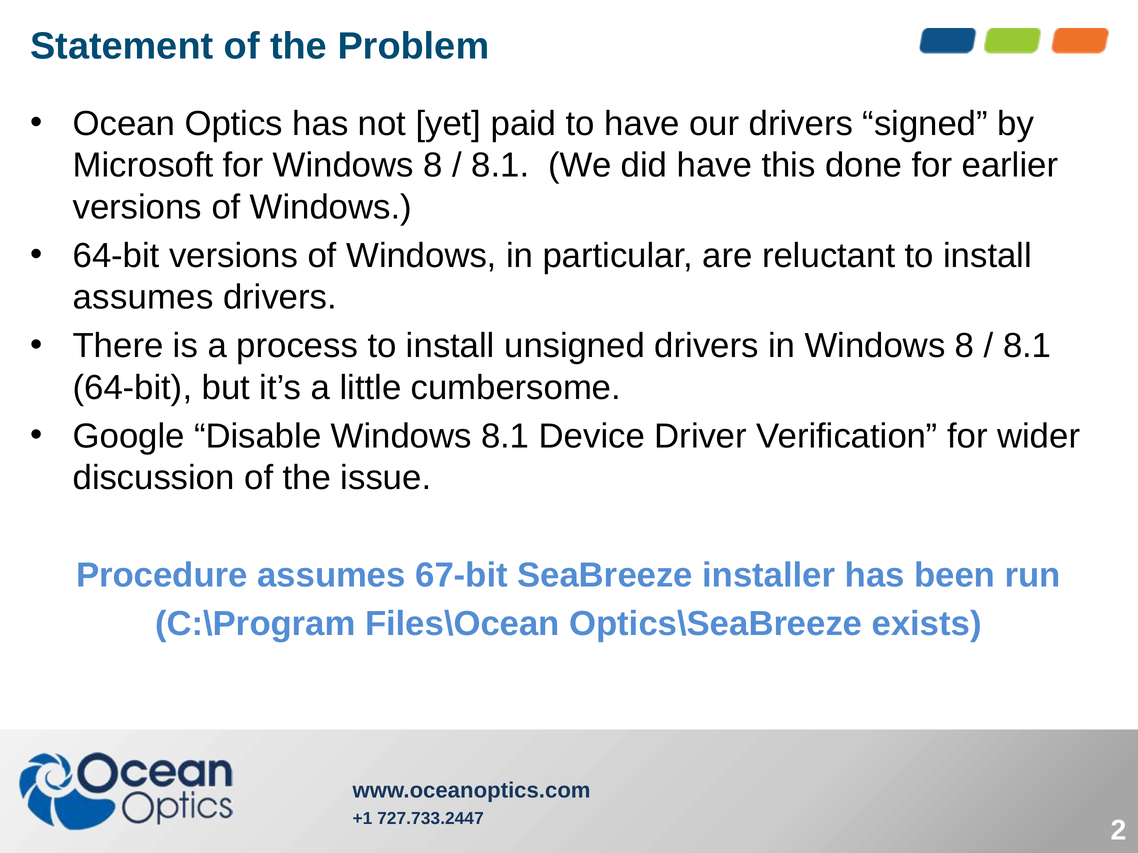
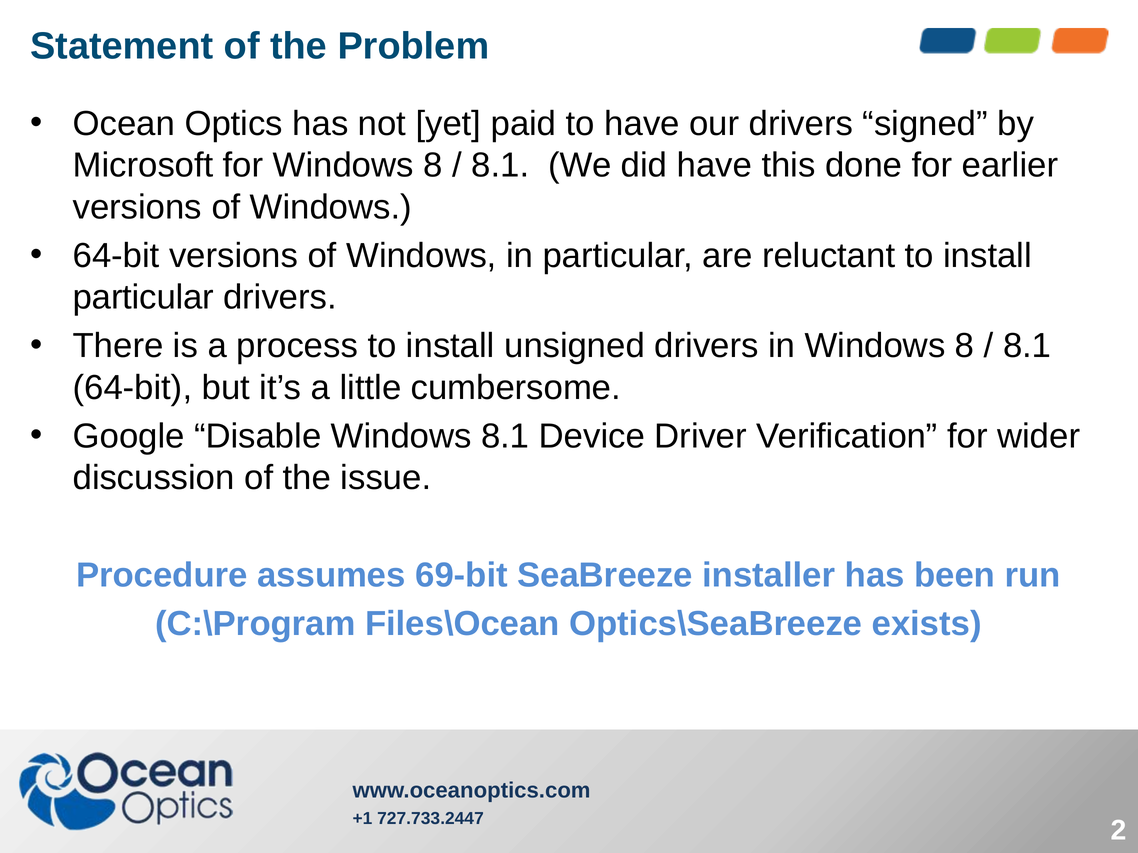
assumes: assumes -> particular (143, 298)
67-bit: 67-bit -> 69-bit (462, 576)
